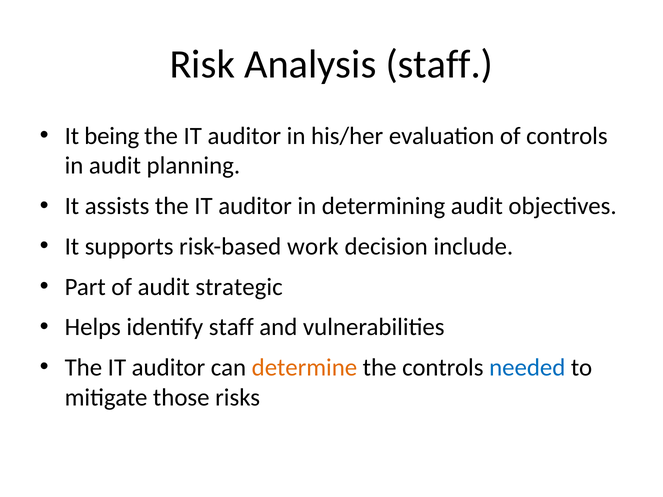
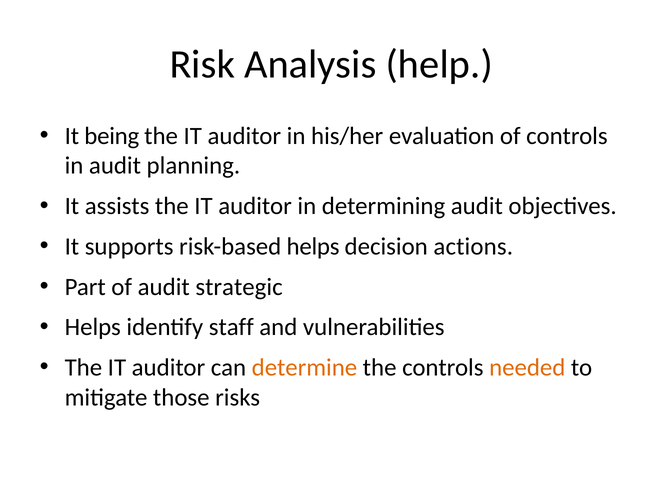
Analysis staff: staff -> help (439, 64)
risk-based work: work -> helps (313, 247)
include: include -> actions (473, 247)
needed colour: blue -> orange (527, 368)
